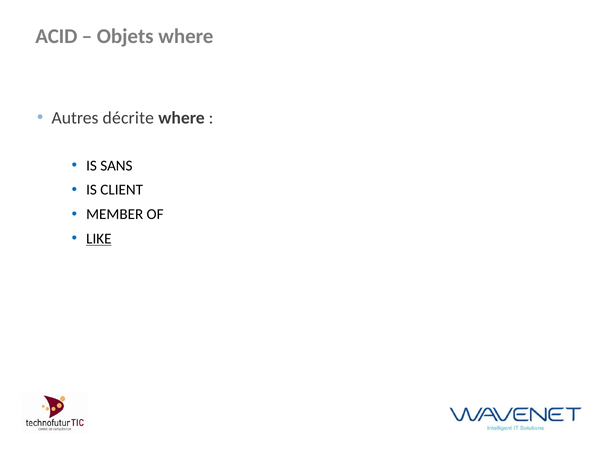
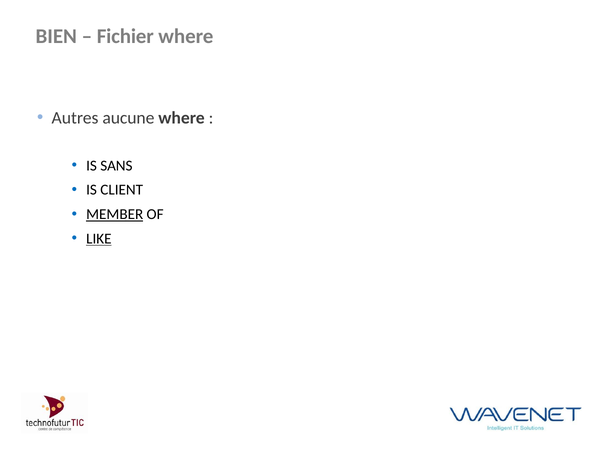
ACID: ACID -> BIEN (56, 37)
Objets: Objets -> Fichier (125, 37)
décrite: décrite -> aucune (128, 118)
MEMBER underline: none -> present (115, 215)
